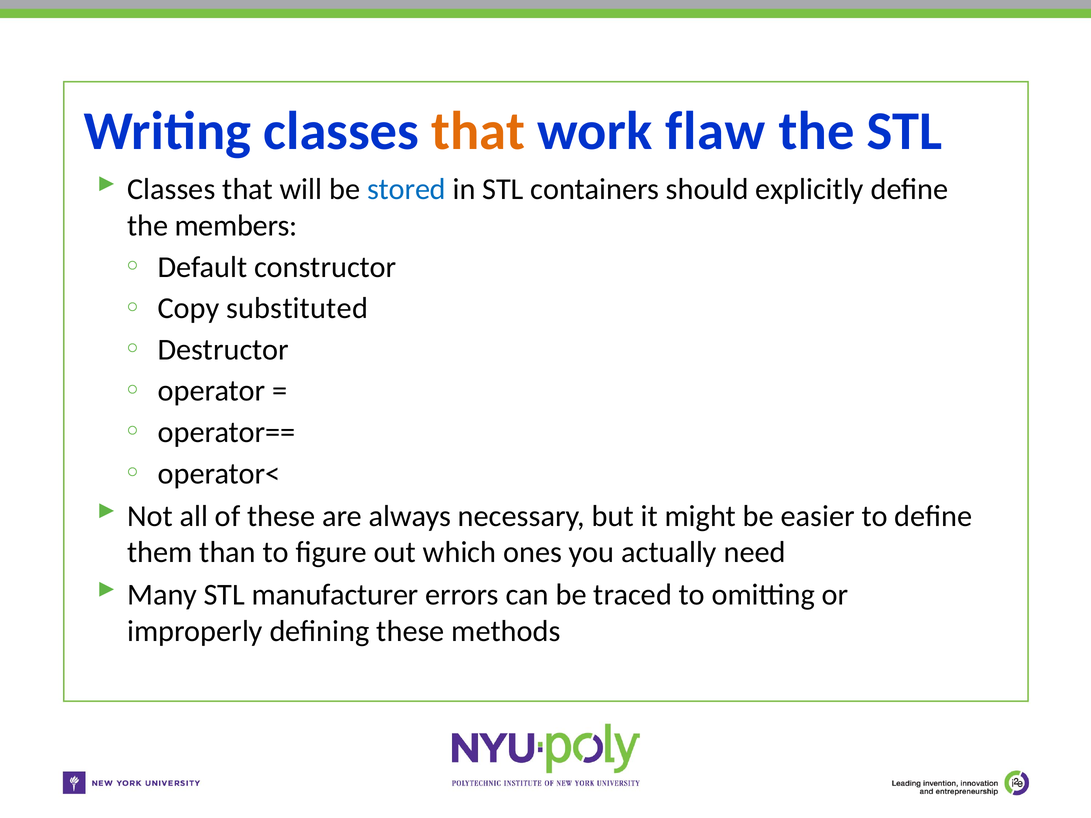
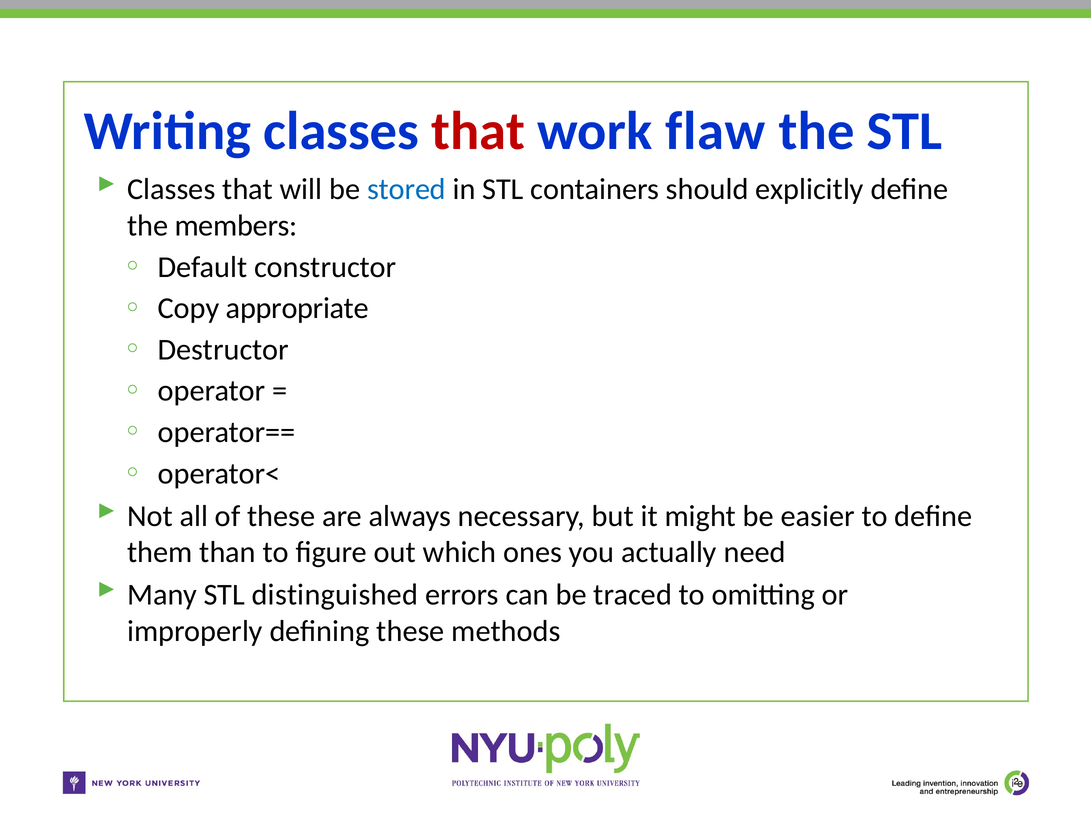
that colour: orange -> red (478, 131)
substituted: substituted -> appropriate (297, 308)
manufacturer: manufacturer -> distinguished (335, 595)
